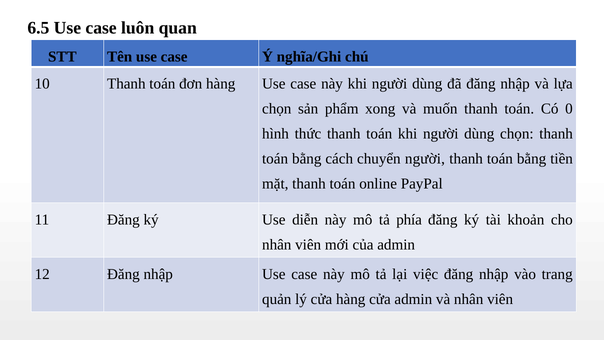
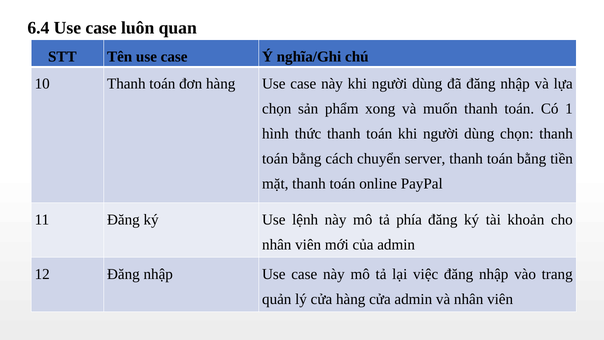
6.5: 6.5 -> 6.4 (38, 28)
0: 0 -> 1 (569, 109)
chuyển người: người -> server (425, 159)
diễn: diễn -> lệnh (305, 220)
